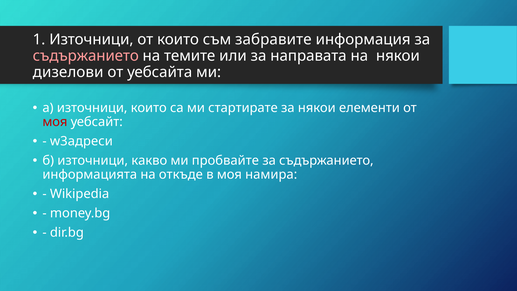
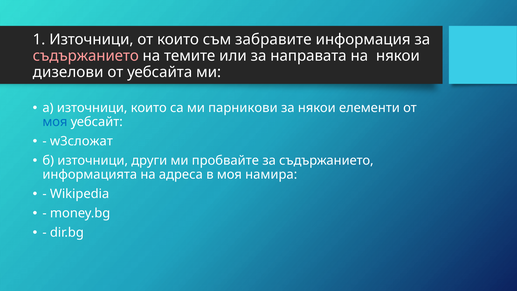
стартирате: стартирате -> парникови (243, 108)
моя colour: red -> blue (55, 122)
w3адреси: w3адреси -> w3сложат (81, 141)
какво: какво -> други (149, 161)
откъде: откъде -> адреса (181, 175)
